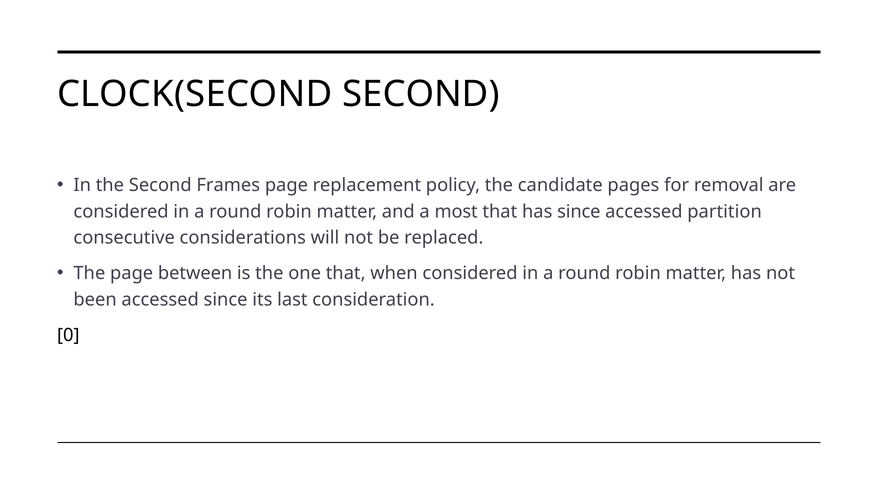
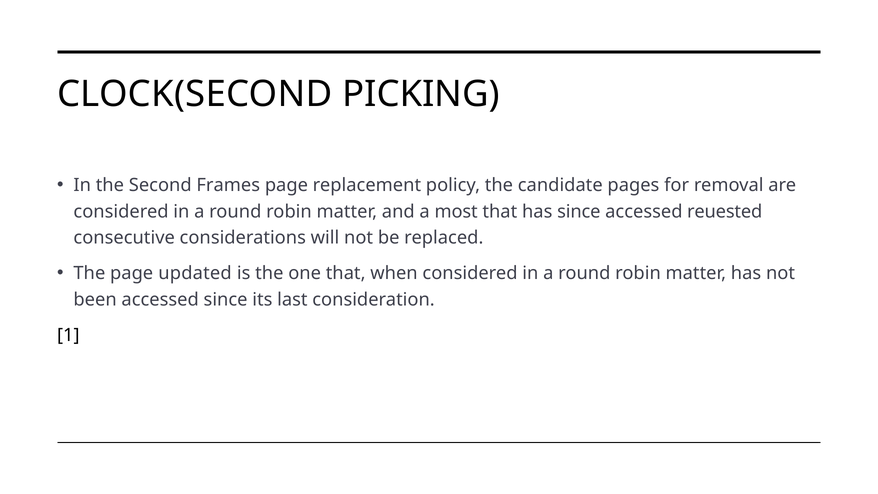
CLOCK(SECOND SECOND: SECOND -> PICKING (421, 94)
partition: partition -> reuested (725, 211)
between: between -> updated (195, 273)
0: 0 -> 1 (68, 335)
